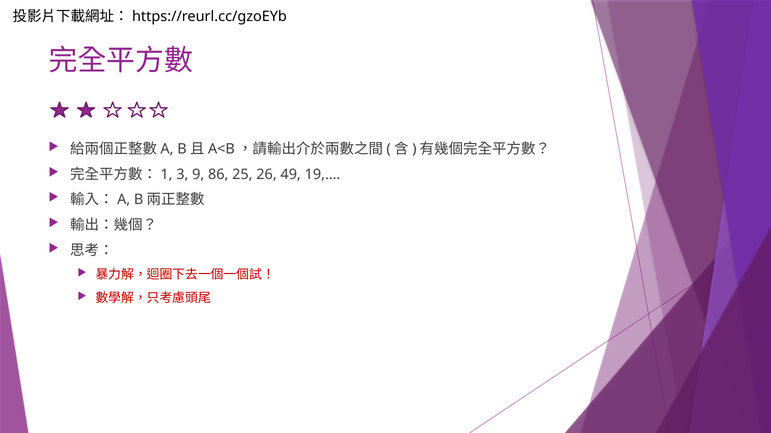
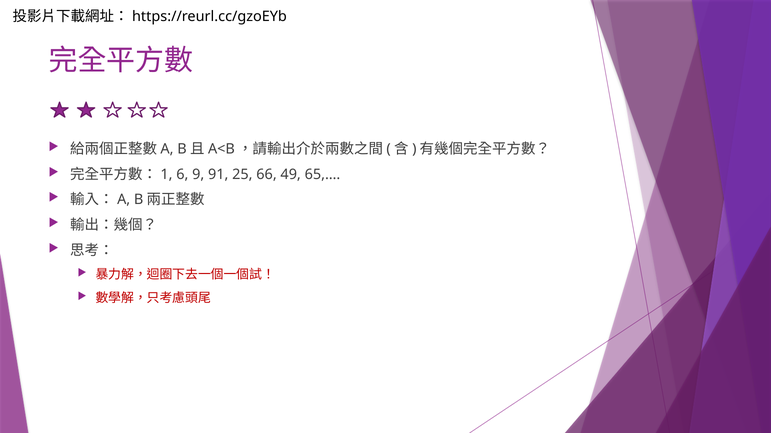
3: 3 -> 6 (182, 175)
86: 86 -> 91 (218, 175)
26: 26 -> 66 (267, 175)
19,…: 19,… -> 65,… (322, 175)
